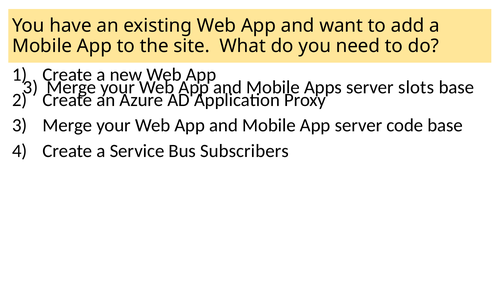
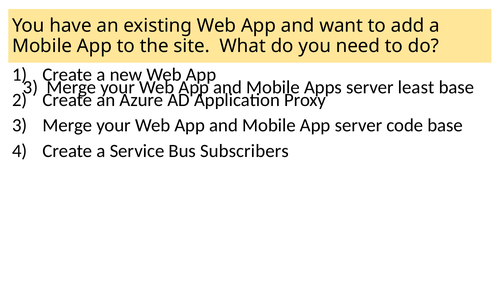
slots: slots -> least (416, 88)
